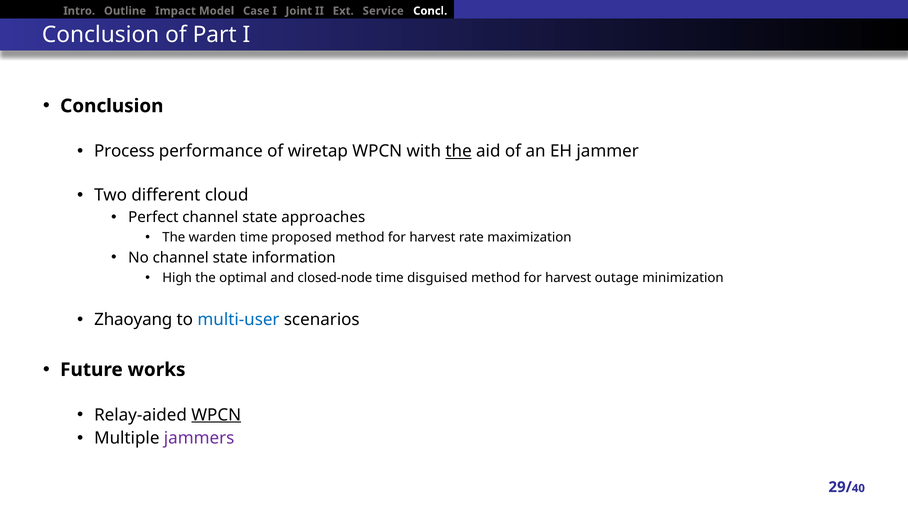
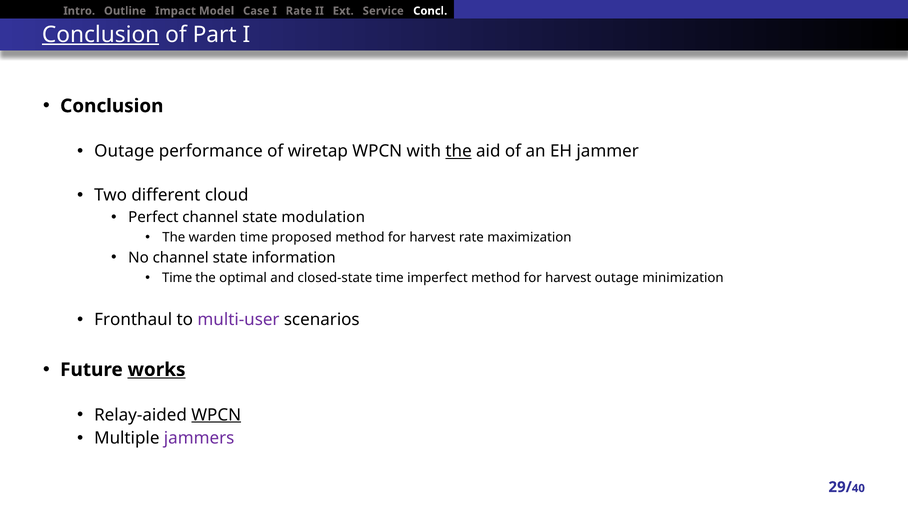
I Joint: Joint -> Rate (299, 11)
Conclusion underline: none -> present (101, 34)
Process: Process -> Outage (124, 151)
approaches: approaches -> modulation (323, 217)
High: High -> Time (177, 277)
closed-node: closed-node -> closed-state (335, 277)
disguised: disguised -> imperfect (437, 277)
Zhaoyang: Zhaoyang -> Fronthaul (133, 320)
multi-user colour: blue -> purple (238, 320)
works underline: none -> present (157, 370)
